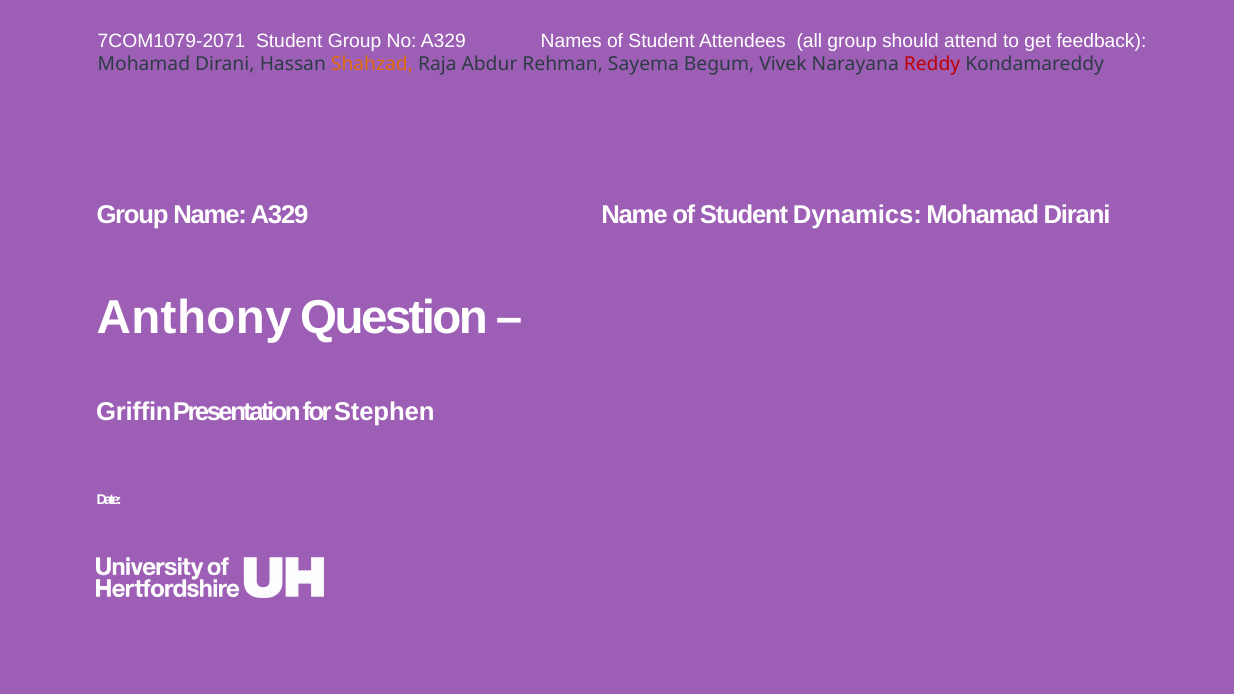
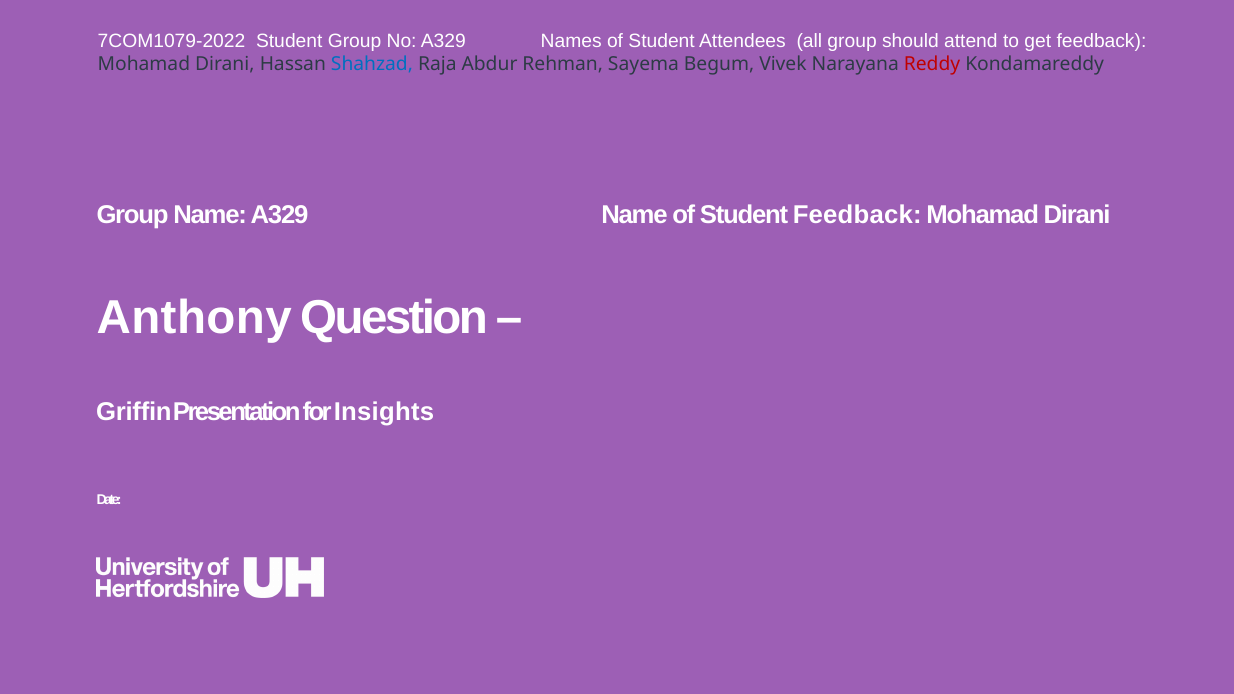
7COM1079-2071: 7COM1079-2071 -> 7COM1079-2022 (172, 41)
Shahzad colour: orange -> blue (372, 64)
Student Dynamics: Dynamics -> Feedback (857, 215)
Stephen: Stephen -> Insights (384, 412)
